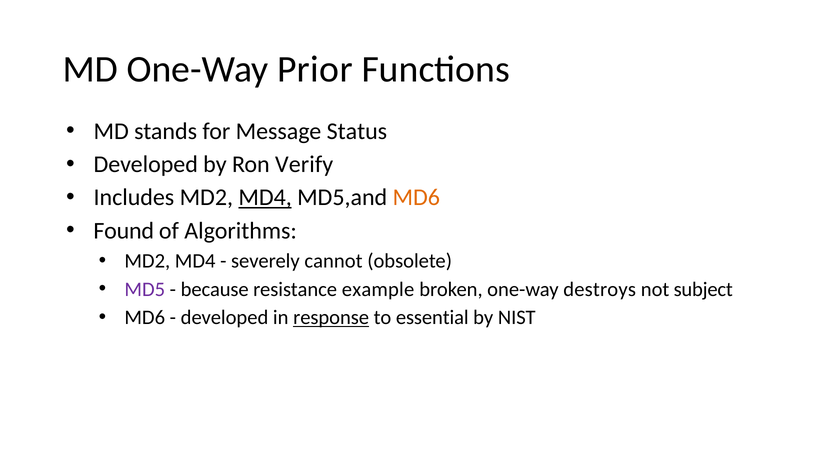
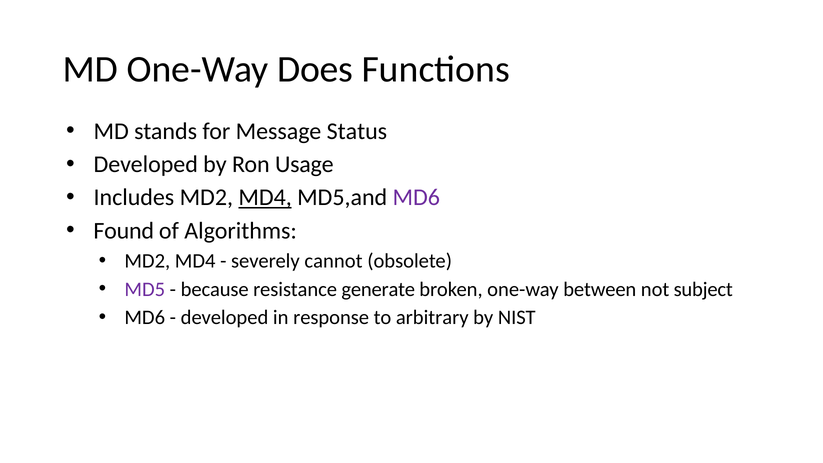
Prior: Prior -> Does (315, 69)
Verify: Verify -> Usage (304, 164)
MD6 colour: orange -> purple (416, 198)
example: example -> generate (378, 289)
destroys: destroys -> between (600, 289)
response underline: present -> none (331, 318)
essential: essential -> arbitrary (432, 318)
